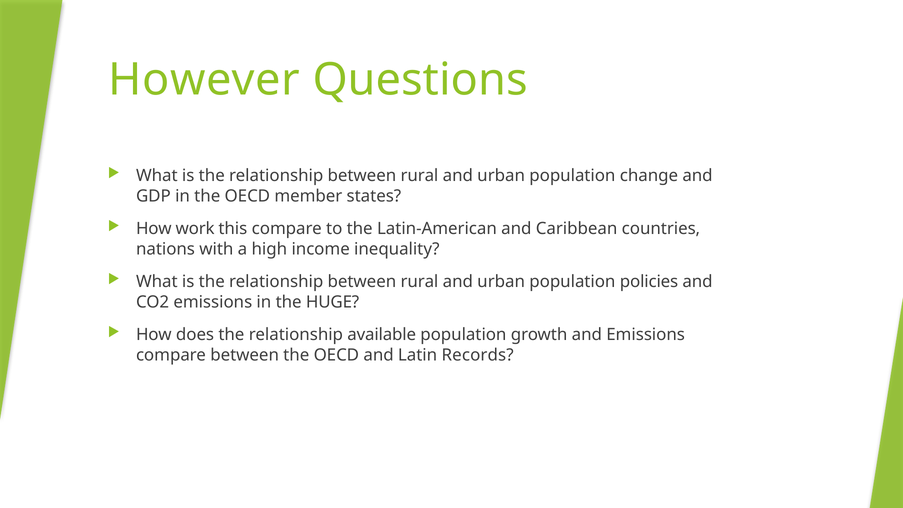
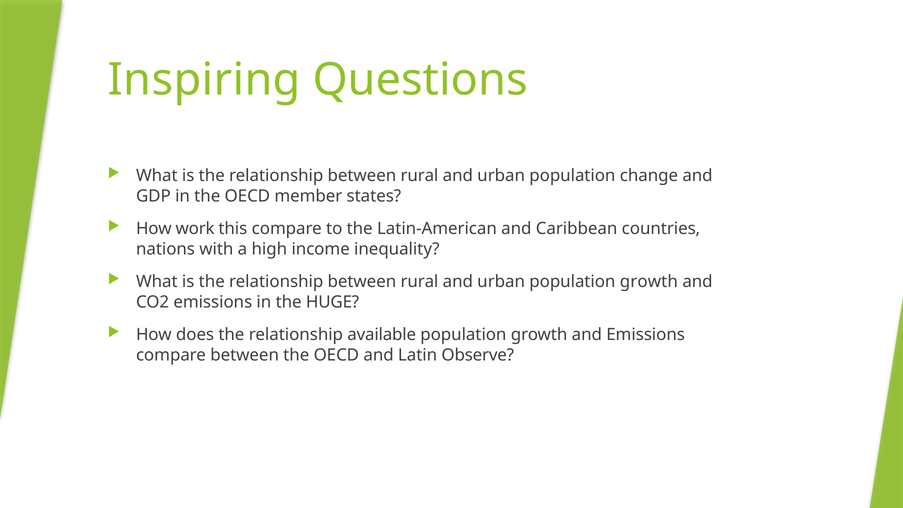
However: However -> Inspiring (204, 80)
urban population policies: policies -> growth (649, 282)
Records: Records -> Observe (478, 355)
